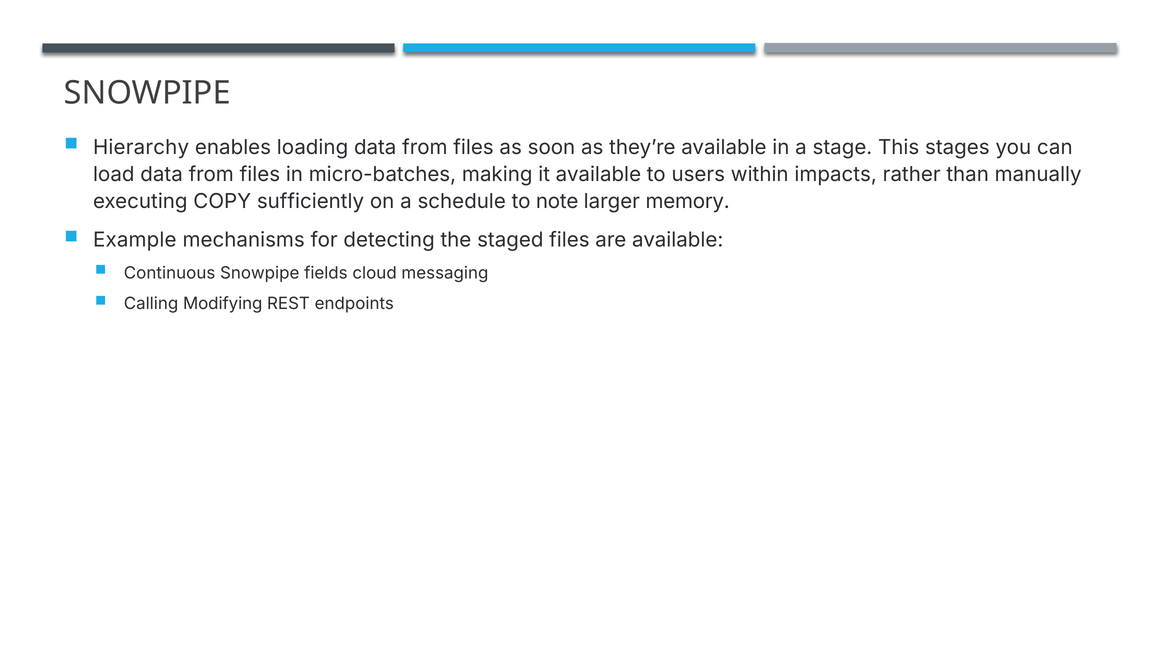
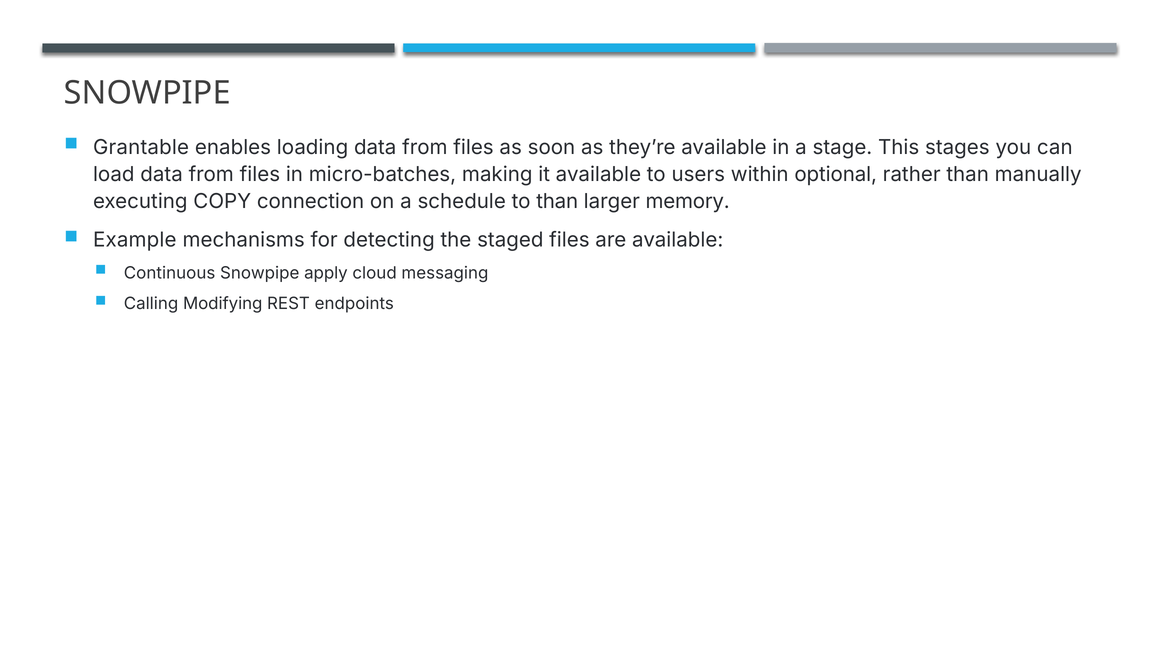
Hierarchy: Hierarchy -> Grantable (141, 147)
impacts: impacts -> optional (836, 174)
sufficiently: sufficiently -> connection (311, 202)
to note: note -> than (557, 202)
fields: fields -> apply (326, 273)
